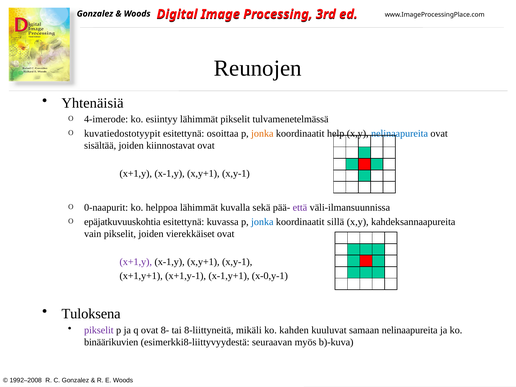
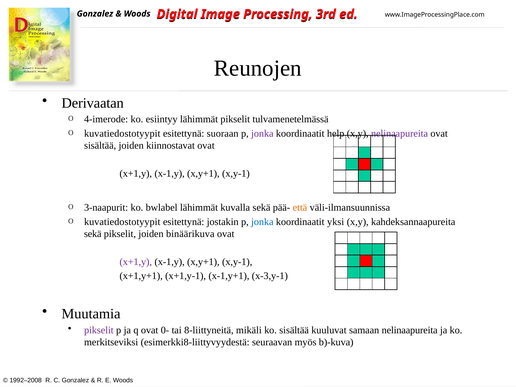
Yhtenäisiä: Yhtenäisiä -> Derivaatan (93, 103)
osoittaa: osoittaa -> suoraan (223, 133)
jonka colour: orange -> purple (262, 133)
nelinaapureita colour: blue -> purple (400, 133)
0-naapurit: 0-naapurit -> 3-naapurit (106, 208)
helppoa: helppoa -> bwlabel (162, 208)
että colour: purple -> orange (300, 208)
epäjatkuvuuskohtia: epäjatkuvuuskohtia -> kuvatiedostotyypit (122, 222)
kuvassa: kuvassa -> jostakin (223, 222)
sillä: sillä -> yksi (336, 222)
vain: vain -> sekä (93, 234)
vierekkäiset: vierekkäiset -> binäärikuva (190, 234)
x-0,y-1: x-0,y-1 -> x-3,y-1 (270, 276)
Tuloksena: Tuloksena -> Muutamia (91, 314)
8-: 8- -> 0- (165, 330)
ko kahden: kahden -> sisältää (294, 330)
binäärikuvien: binäärikuvien -> merkitseviksi (111, 342)
